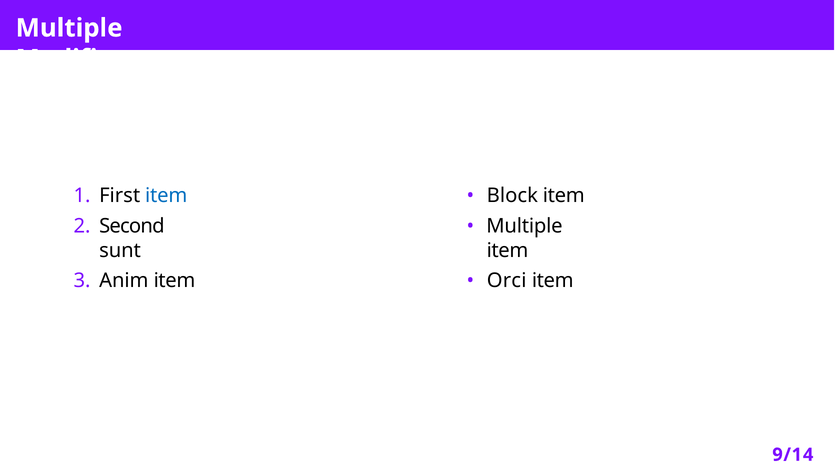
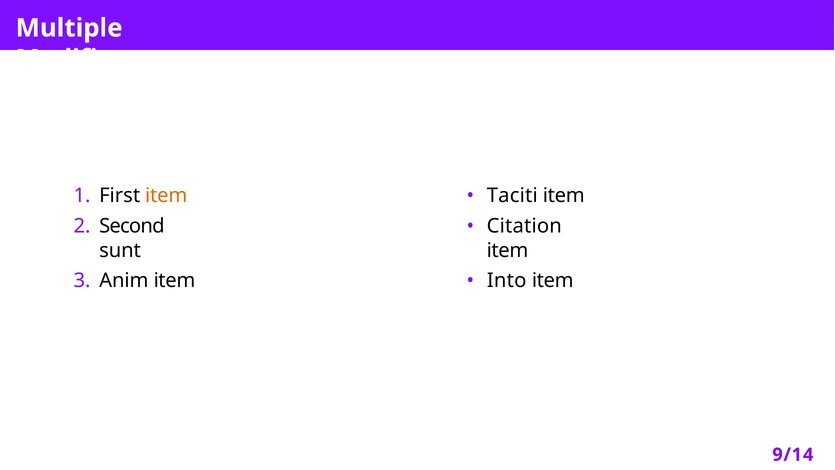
Block: Block -> Taciti (512, 196)
item colour: blue -> orange (166, 196)
Multiple: Multiple -> Citation (524, 226)
Orci: Orci -> Into (507, 281)
